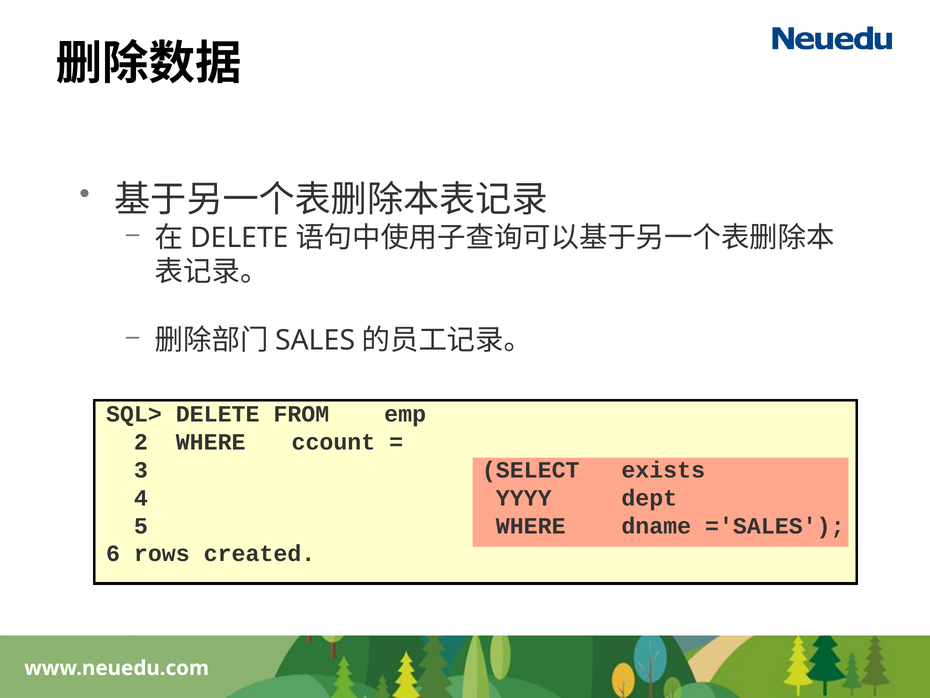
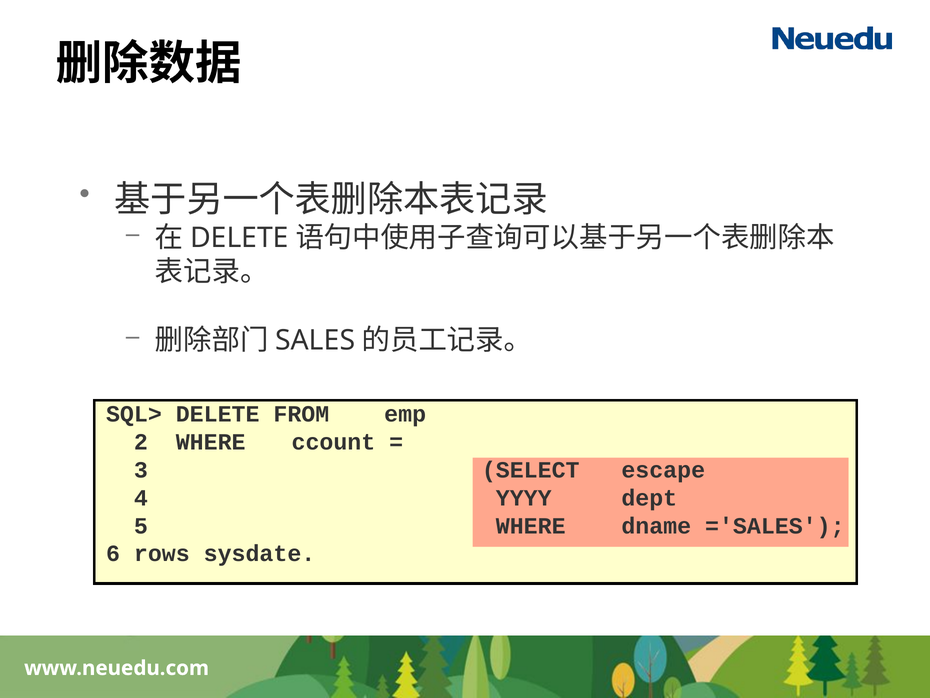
exists: exists -> escape (663, 470)
created: created -> sysdate (259, 553)
